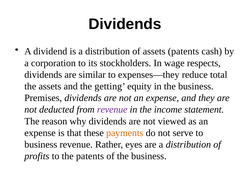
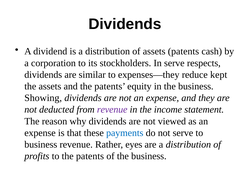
In wage: wage -> serve (174, 63)
total: total -> kept (219, 75)
and the getting: getting -> patents (110, 87)
Premises: Premises -> Showing (43, 98)
payments colour: orange -> blue (125, 133)
